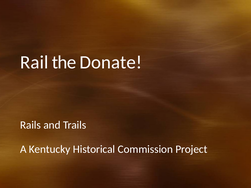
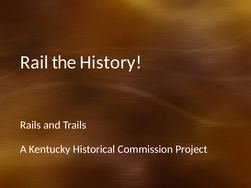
Donate: Donate -> History (111, 62)
